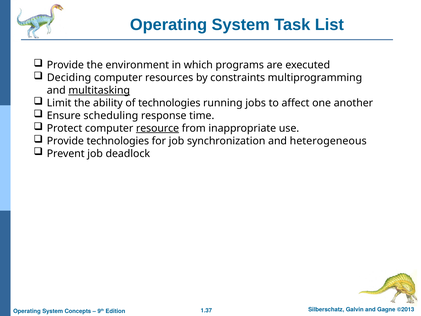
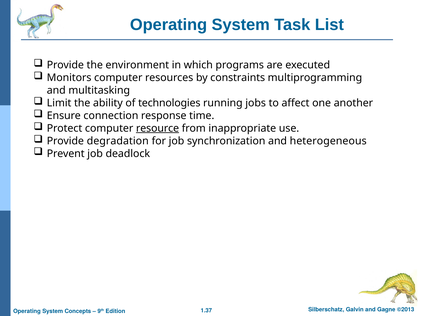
Deciding: Deciding -> Monitors (69, 78)
multitasking underline: present -> none (99, 90)
scheduling: scheduling -> connection (111, 116)
Provide technologies: technologies -> degradation (118, 141)
